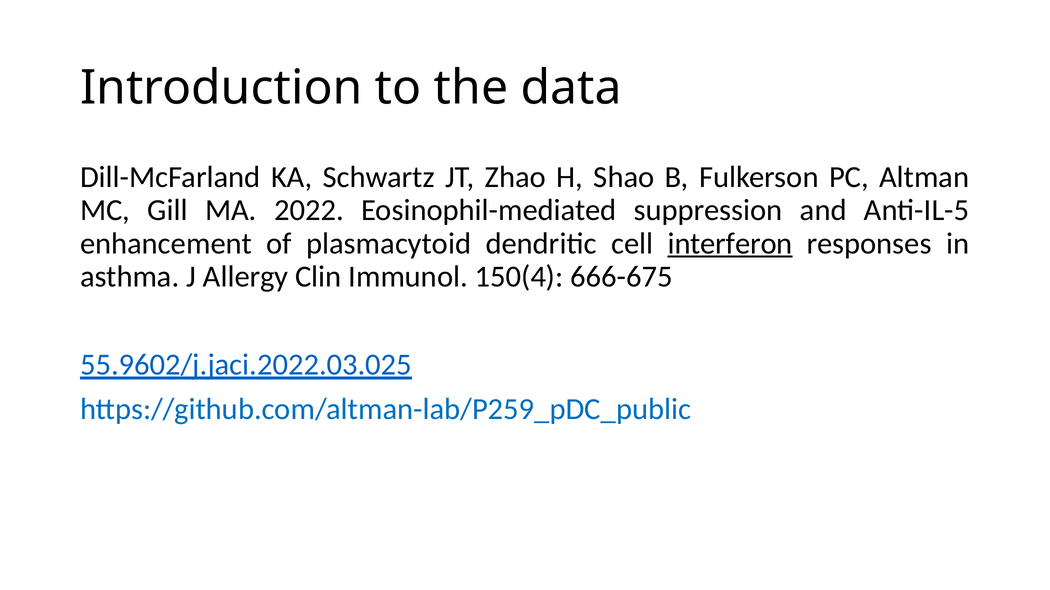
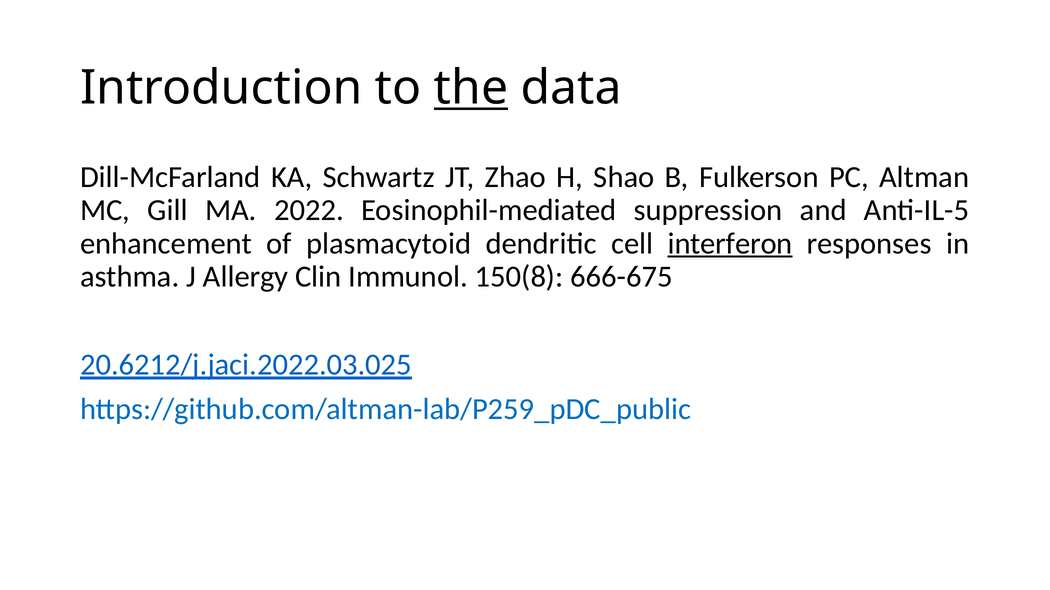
the underline: none -> present (471, 88)
150(4: 150(4 -> 150(8 (519, 277)
55.9602/j.jaci.2022.03.025: 55.9602/j.jaci.2022.03.025 -> 20.6212/j.jaci.2022.03.025 (246, 365)
